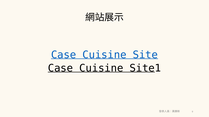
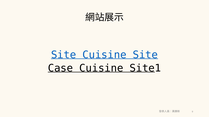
Case: Case -> Site (64, 55)
